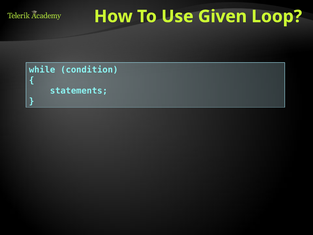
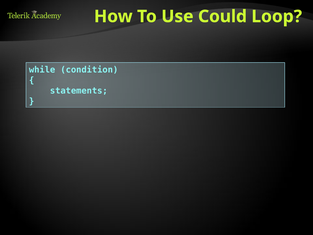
Given: Given -> Could (222, 16)
